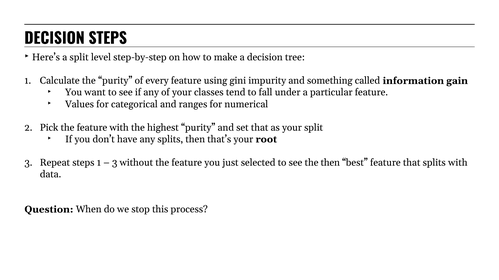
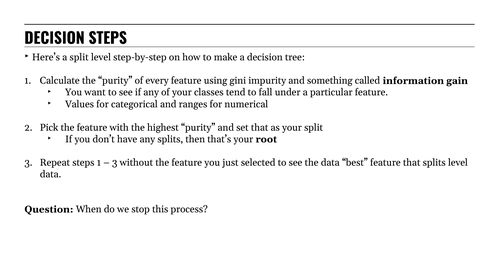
the then: then -> data (330, 163)
splits with: with -> level (458, 163)
